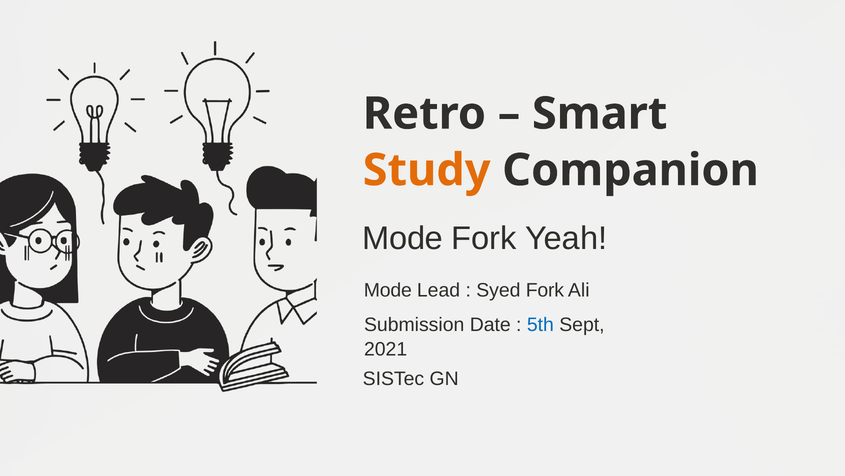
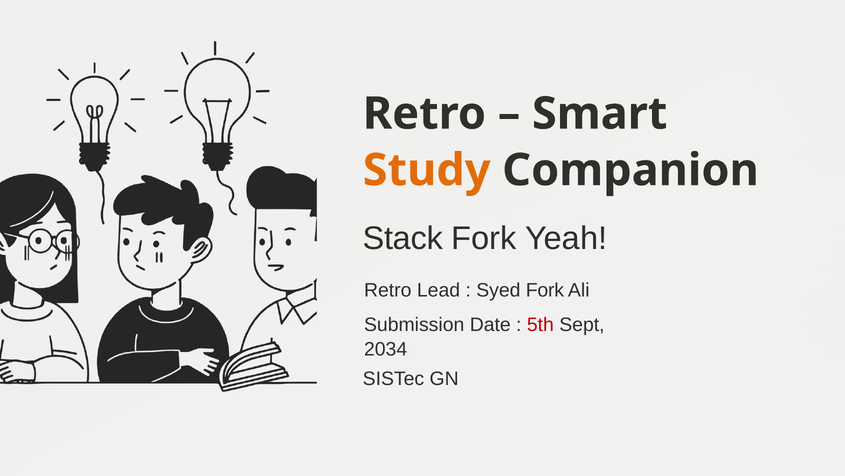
Mode: Mode -> Stack (403, 238)
Mode: Mode -> Retro (388, 290)
5th colour: blue -> red (540, 324)
2021: 2021 -> 2034 (386, 349)
